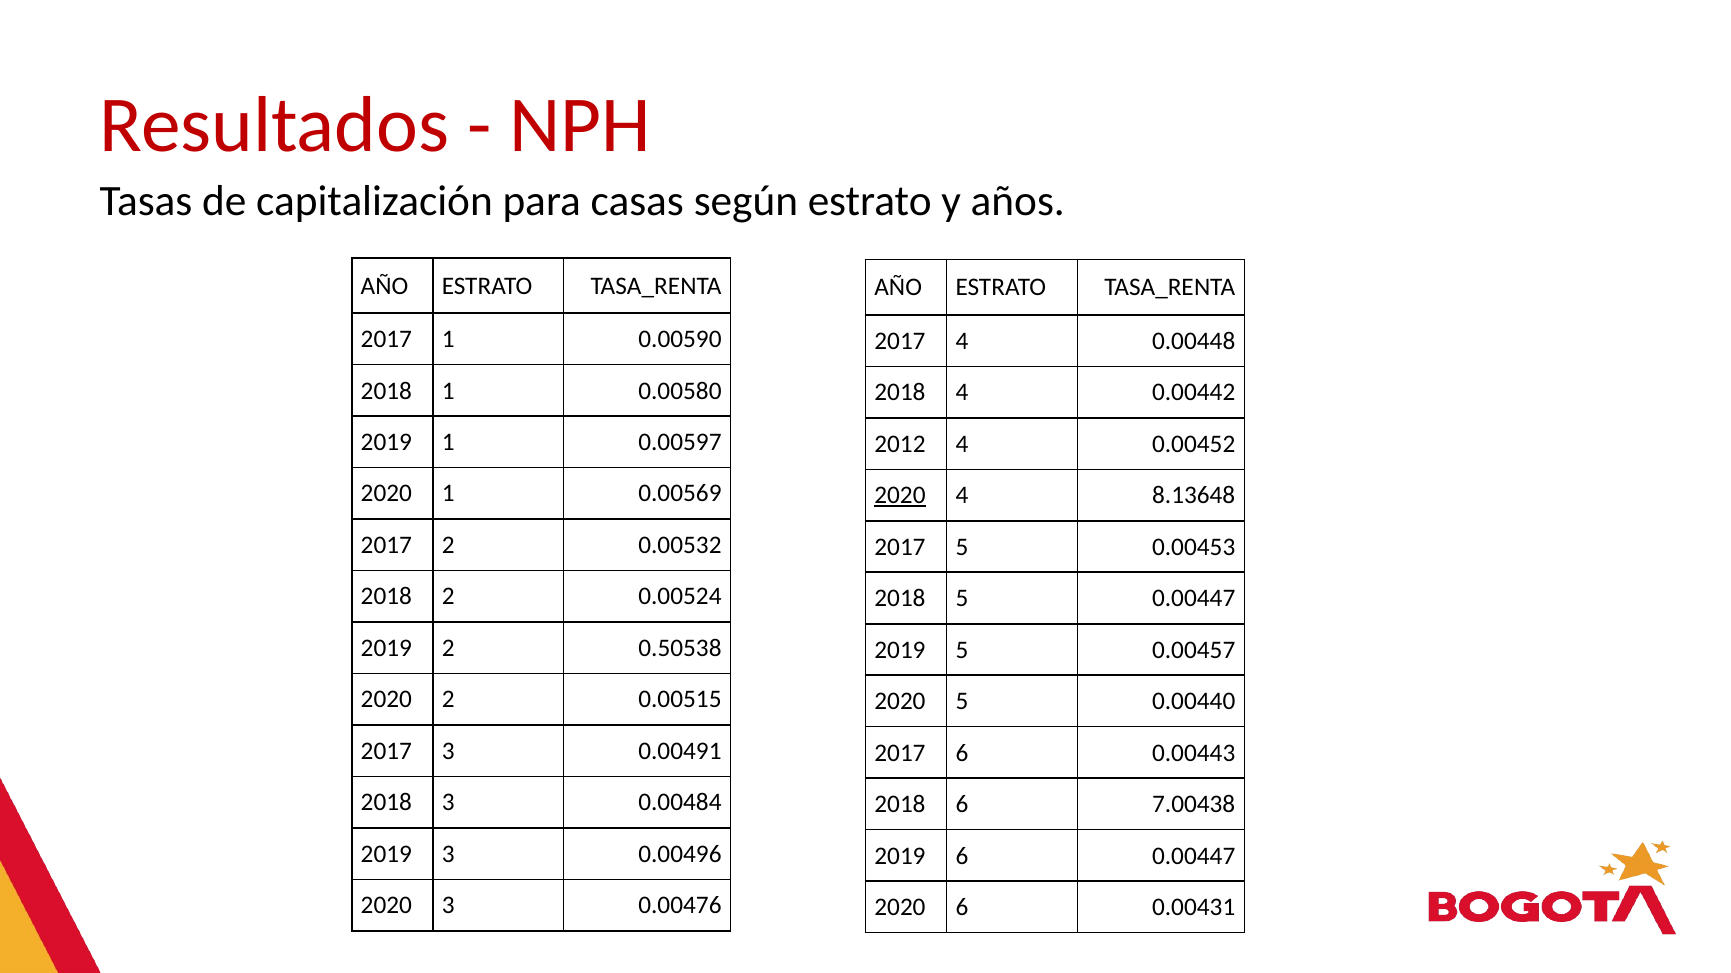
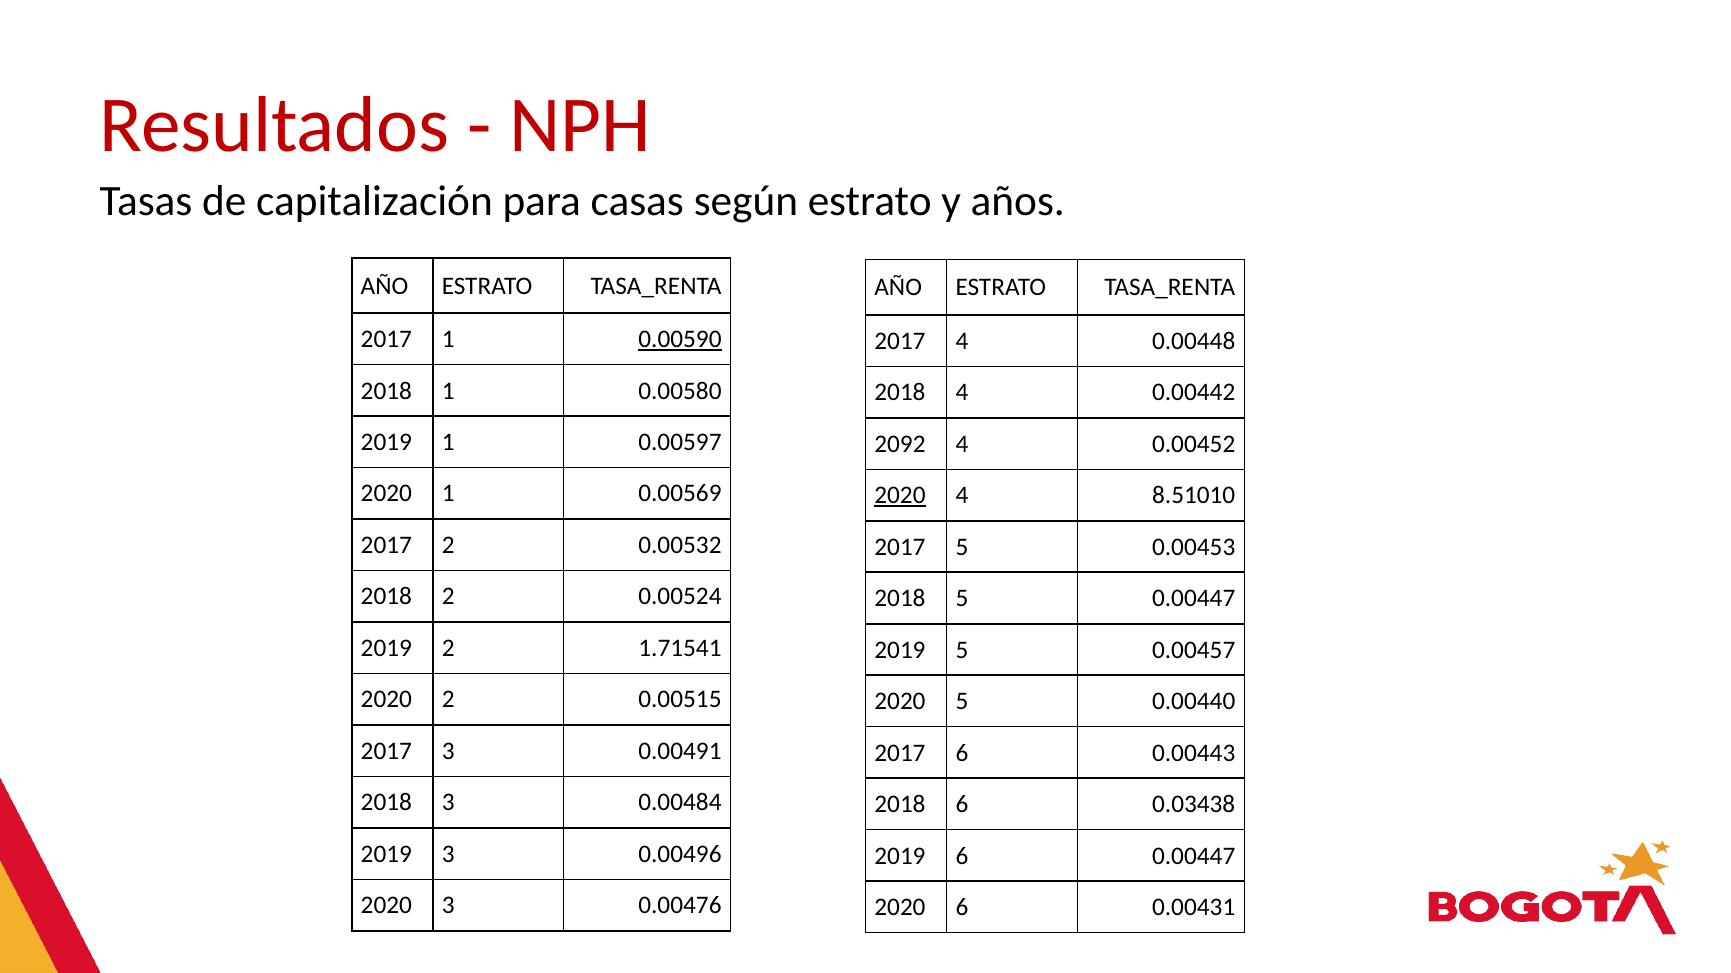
0.00590 underline: none -> present (680, 339)
2012: 2012 -> 2092 (900, 444)
8.13648: 8.13648 -> 8.51010 (1194, 496)
0.50538: 0.50538 -> 1.71541 (680, 649)
7.00438: 7.00438 -> 0.03438 (1194, 805)
